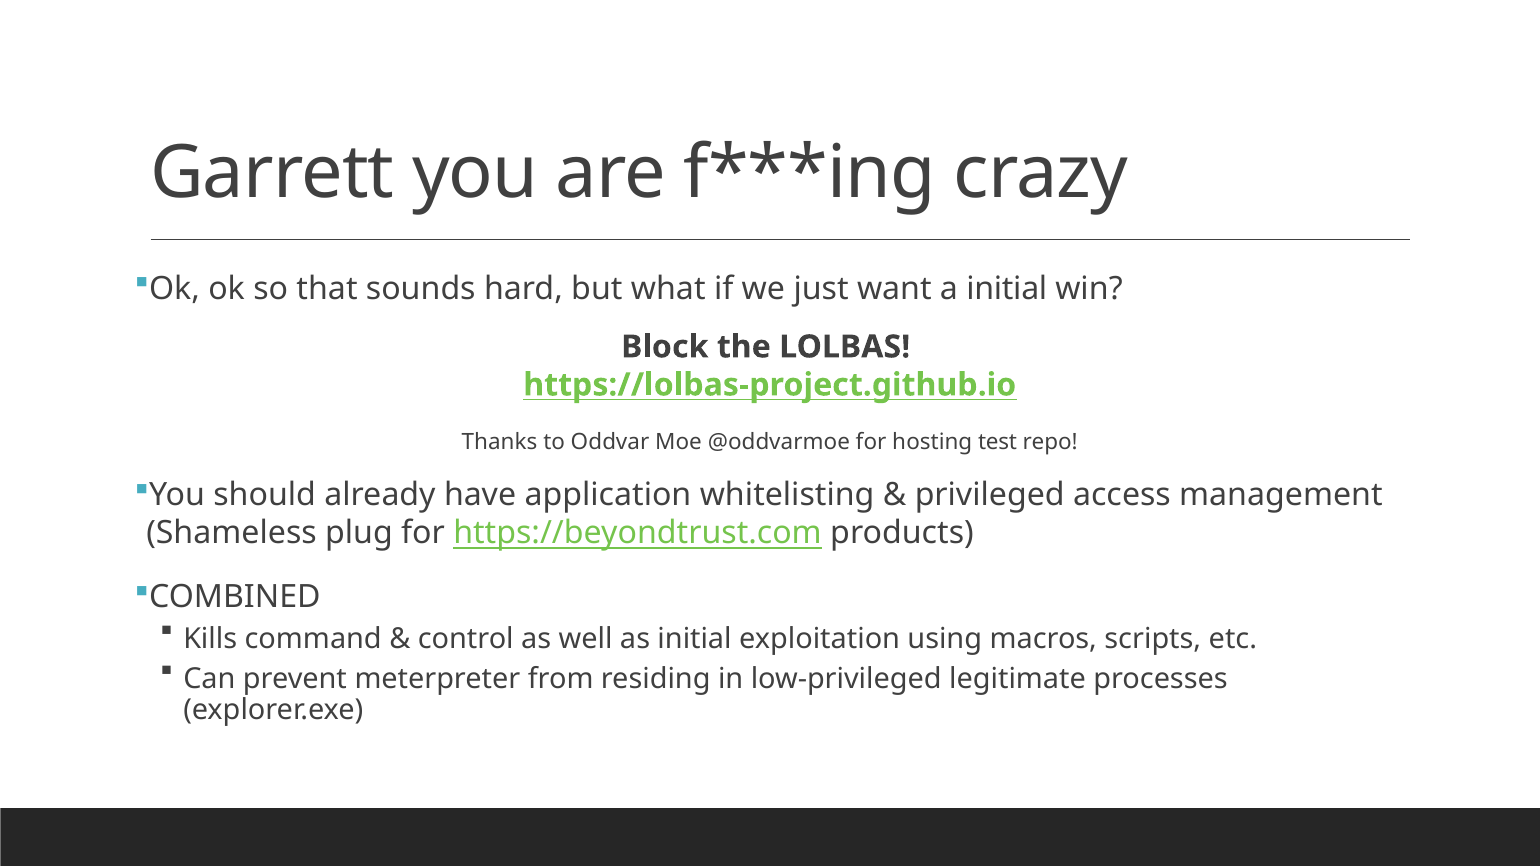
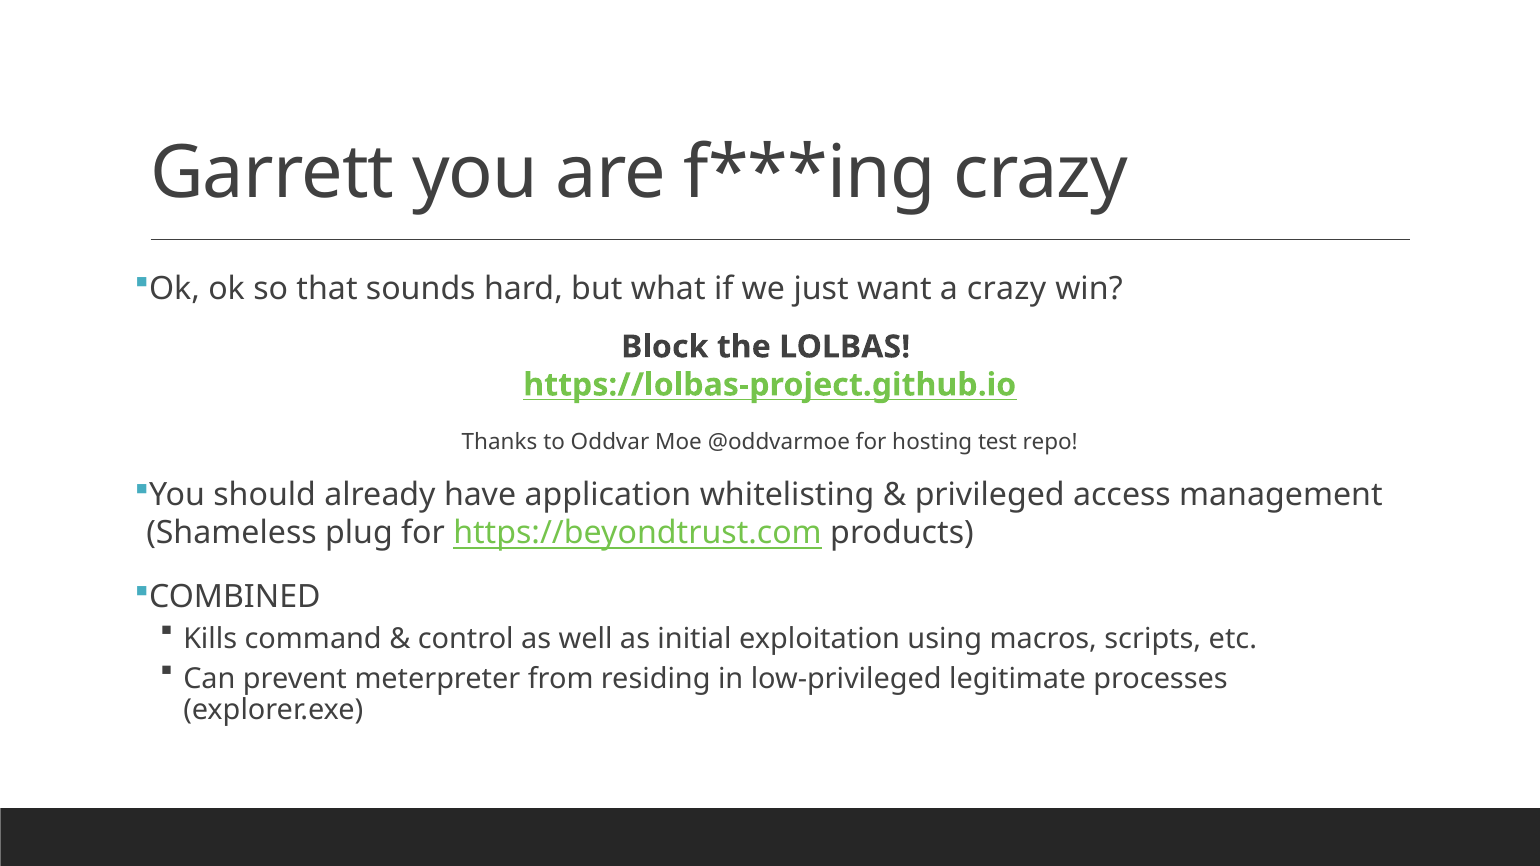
a initial: initial -> crazy (1007, 289)
